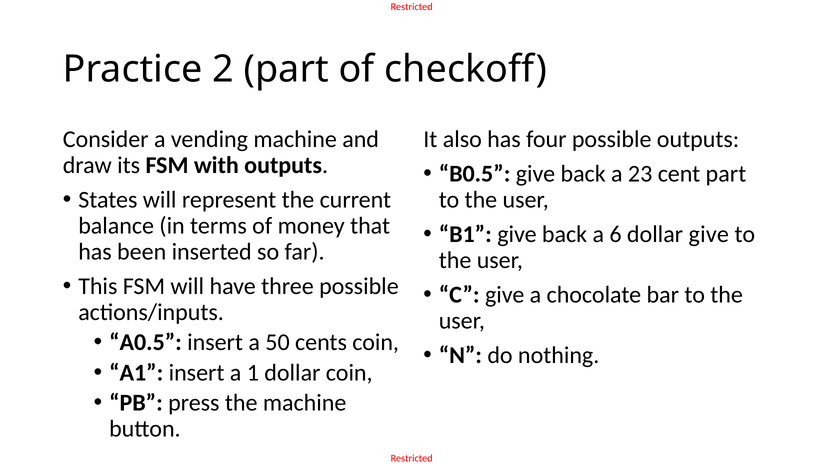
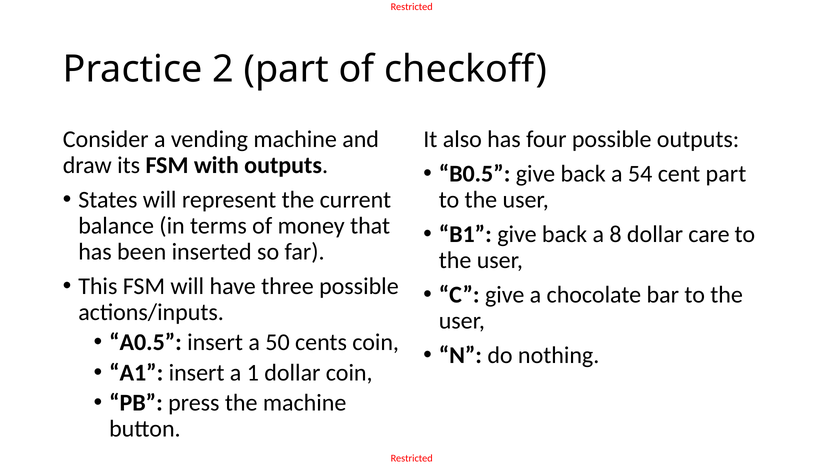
23: 23 -> 54 (640, 174)
6: 6 -> 8 (616, 234)
dollar give: give -> care (709, 234)
